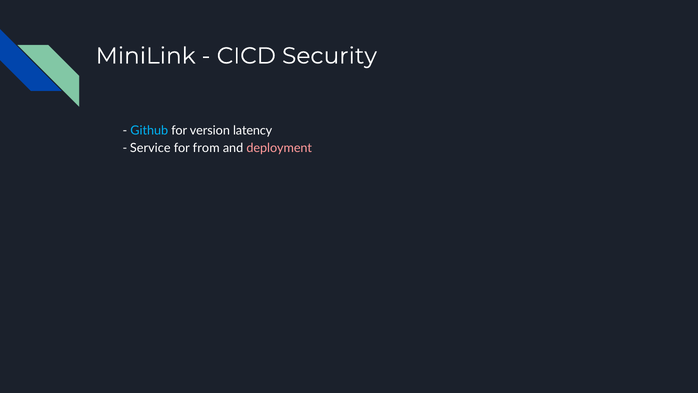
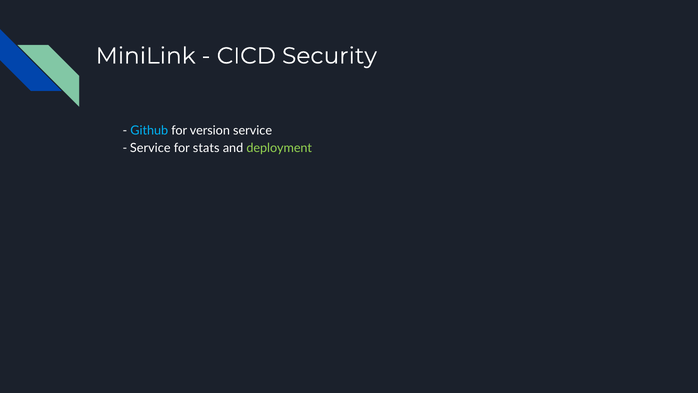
version latency: latency -> service (253, 131)
from: from -> stats (206, 148)
deployment colour: pink -> light green (279, 148)
